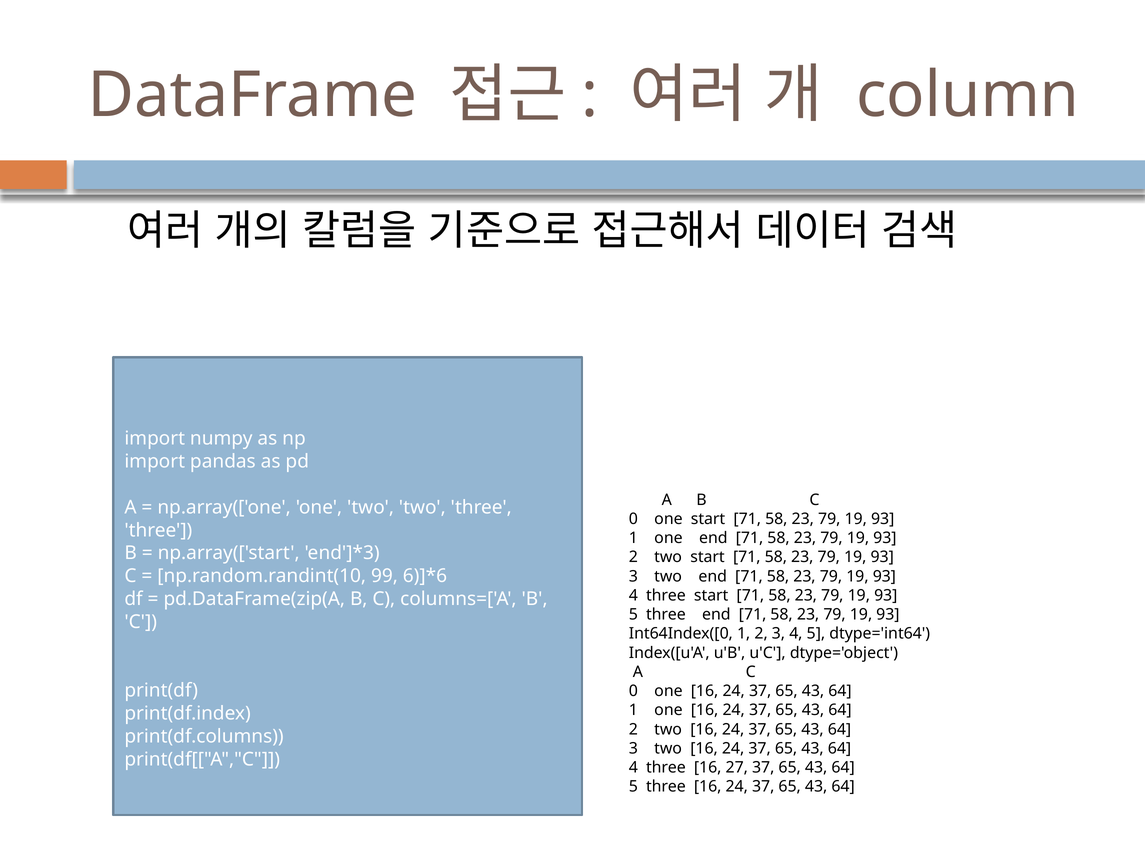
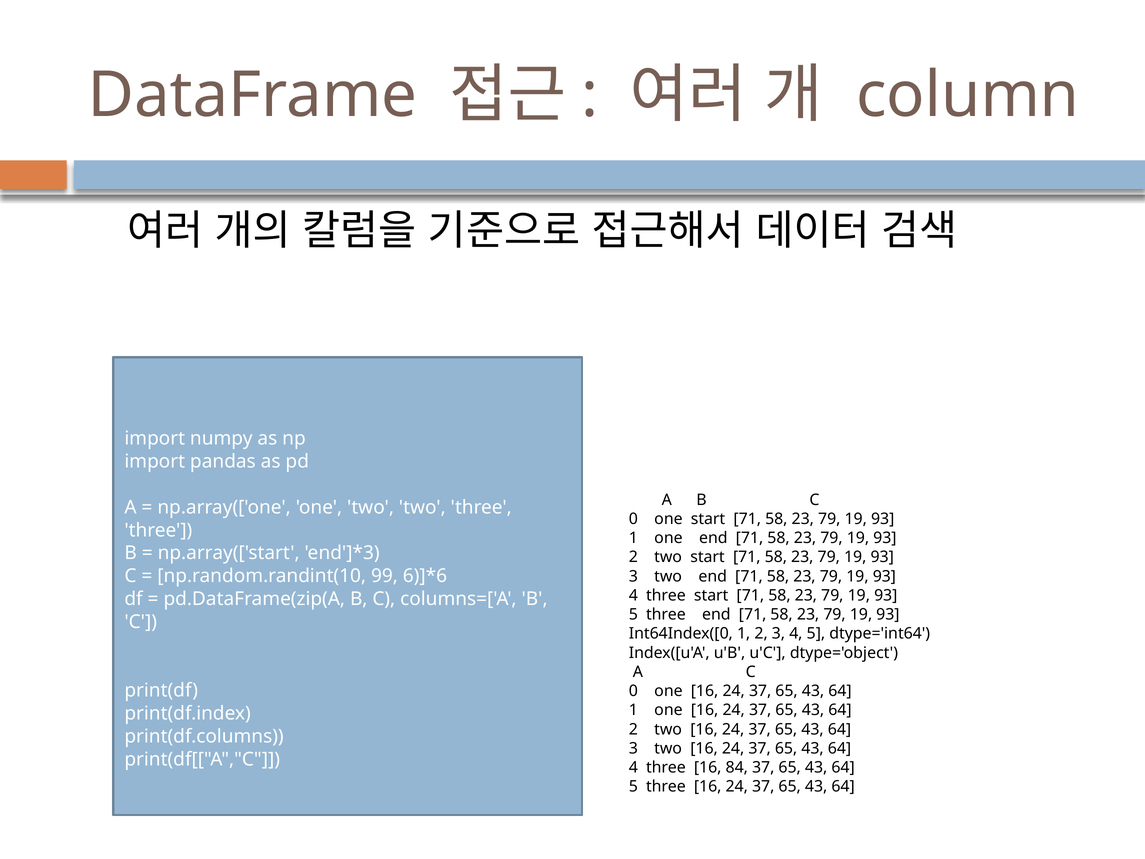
27: 27 -> 84 (737, 767)
